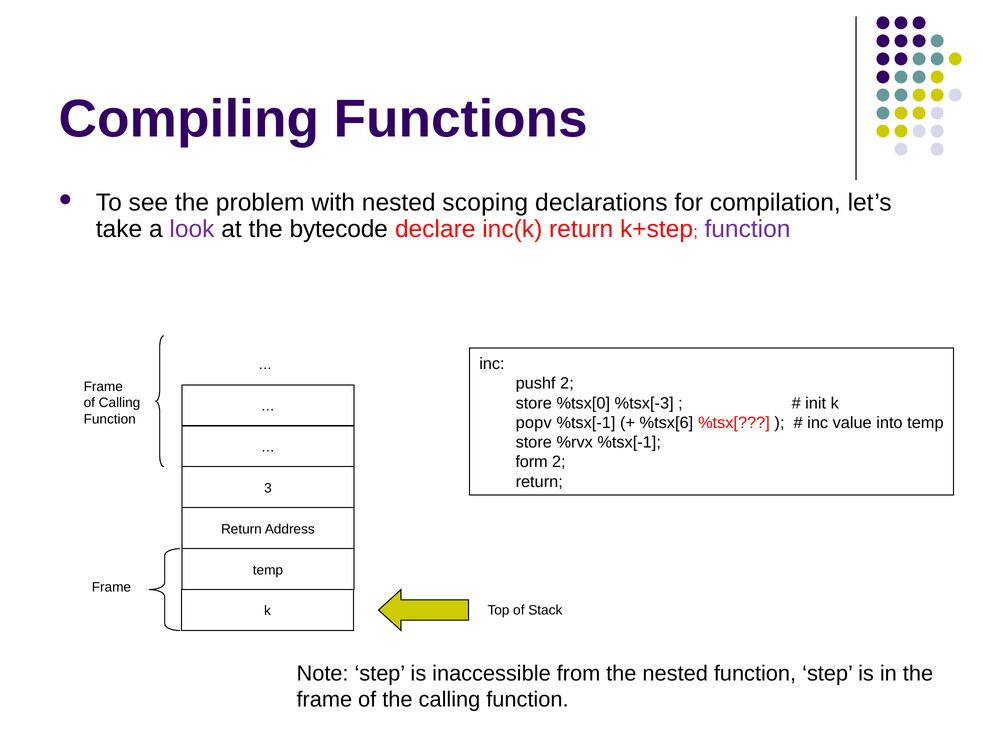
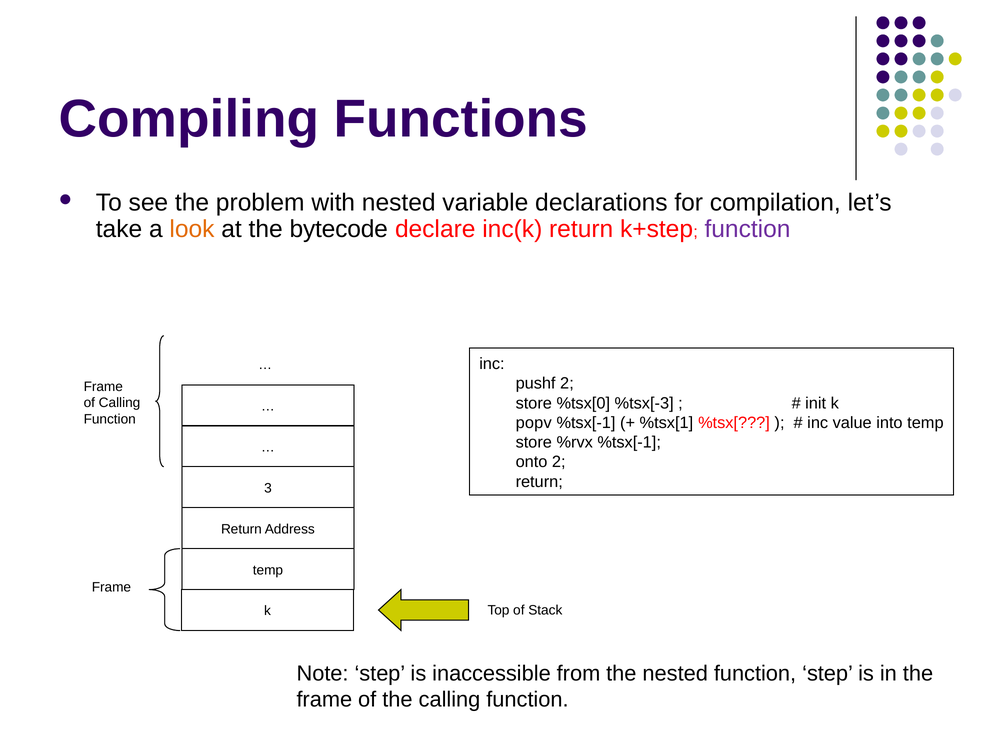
scoping: scoping -> variable (485, 203)
look colour: purple -> orange (192, 229)
%tsx[6: %tsx[6 -> %tsx[1 (666, 423)
form: form -> onto (532, 462)
